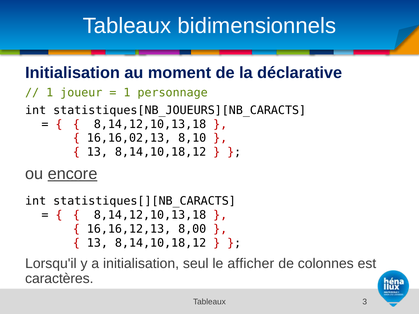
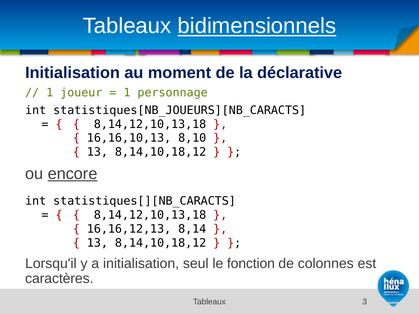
bidimensionnels underline: none -> present (257, 26)
16,16,02,13: 16,16,02,13 -> 16,16,10,13 (129, 138)
8,00: 8,00 -> 8,14 (192, 229)
afficher: afficher -> fonction (251, 264)
